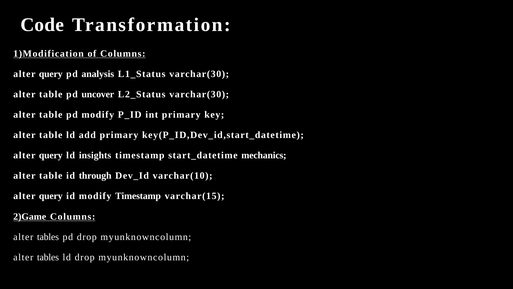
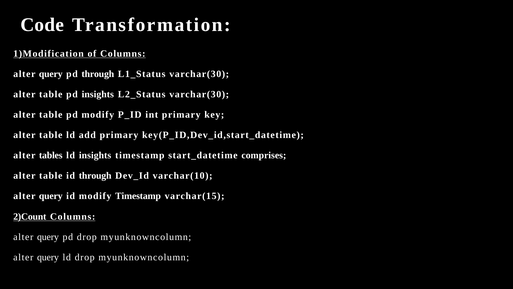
pd analysis: analysis -> through (98, 74)
pd uncover: uncover -> insights (98, 94)
query: query -> tables (51, 155)
mechanics: mechanics -> comprises (264, 155)
2)Game: 2)Game -> 2)Count (30, 216)
tables: tables -> query (48, 237)
tables: tables -> query (48, 257)
